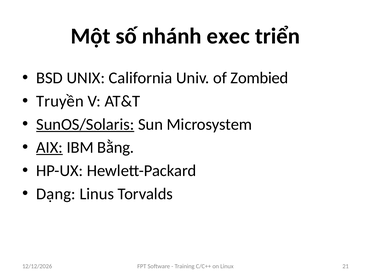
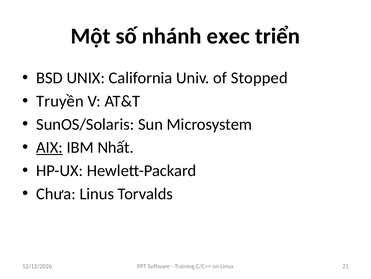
Zombied: Zombied -> Stopped (259, 78)
SunOS/Solaris underline: present -> none (85, 124)
Bằng: Bằng -> Nhất (116, 147)
Dạng: Dạng -> Chưa (56, 193)
